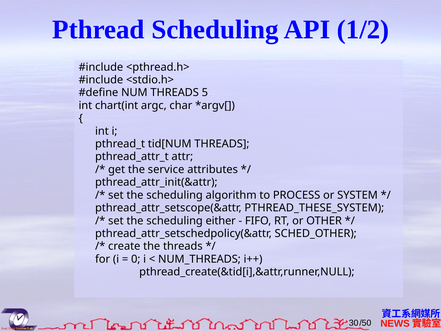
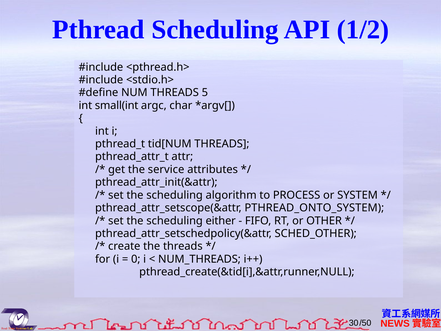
chart(int: chart(int -> small(int (117, 105)
PTHREAD_THESE_SYSTEM: PTHREAD_THESE_SYSTEM -> PTHREAD_ONTO_SYSTEM (314, 208)
